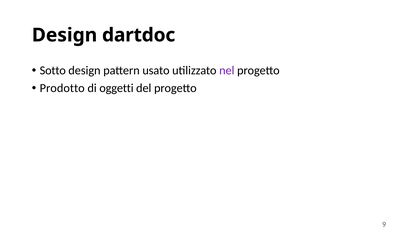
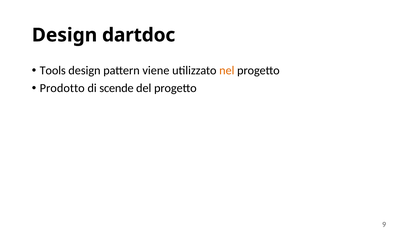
Sotto: Sotto -> Tools (53, 71)
usato: usato -> viene (156, 71)
nel colour: purple -> orange (227, 71)
oggetti: oggetti -> scende (116, 88)
